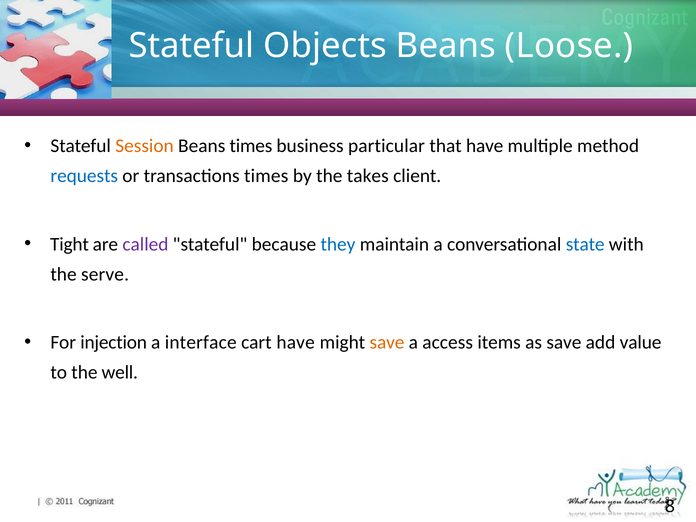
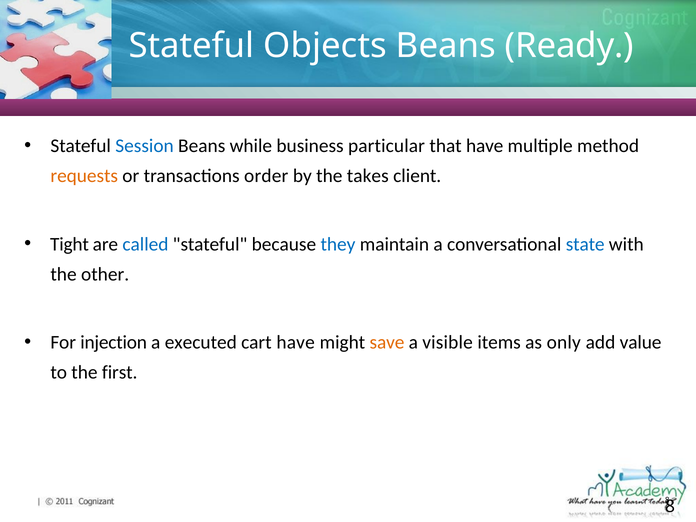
Loose: Loose -> Ready (569, 46)
Session colour: orange -> blue (145, 146)
Beans times: times -> while (251, 146)
requests colour: blue -> orange (84, 176)
transactions times: times -> order (266, 176)
called colour: purple -> blue (145, 244)
serve: serve -> other (105, 274)
interface: interface -> executed (201, 342)
access: access -> visible (448, 342)
as save: save -> only (564, 342)
well: well -> first (120, 373)
